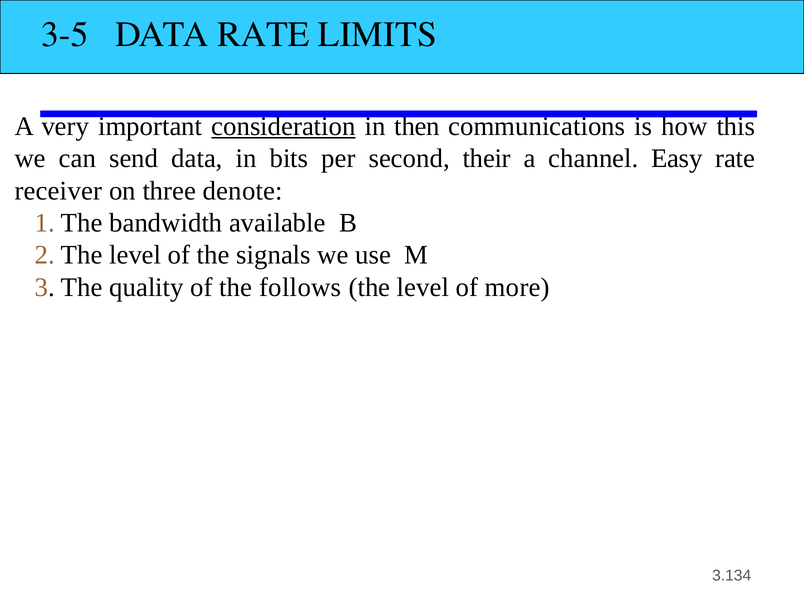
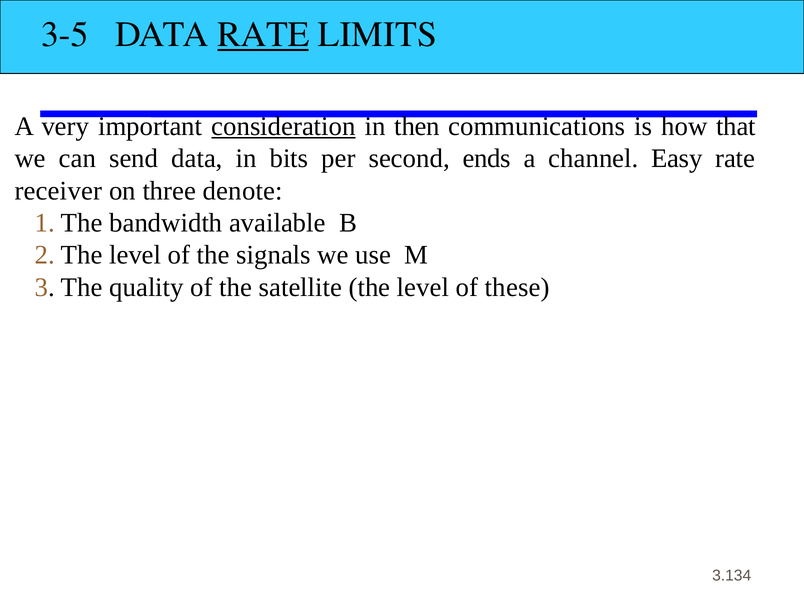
RATE underline: none -> present (263, 35)
this: this -> that (736, 126)
their: their -> ends (487, 159)
follows: follows -> satellite (300, 287)
more: more -> these (517, 287)
